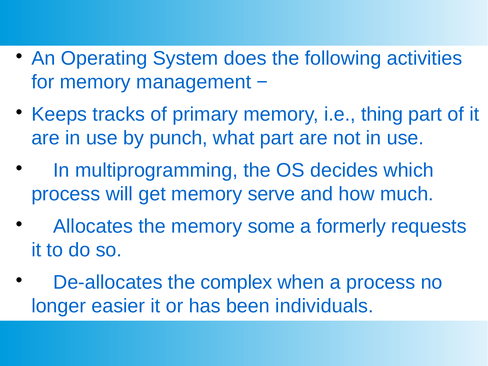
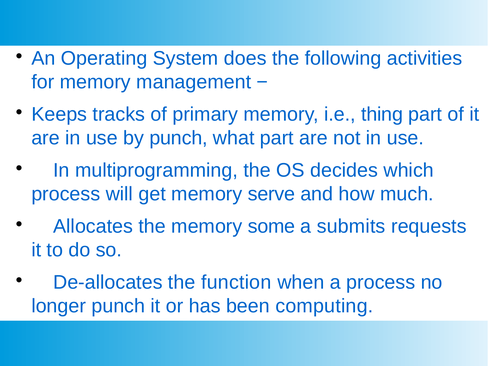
formerly: formerly -> submits (351, 226)
complex: complex -> function (236, 282)
longer easier: easier -> punch (118, 306)
individuals: individuals -> computing (324, 306)
